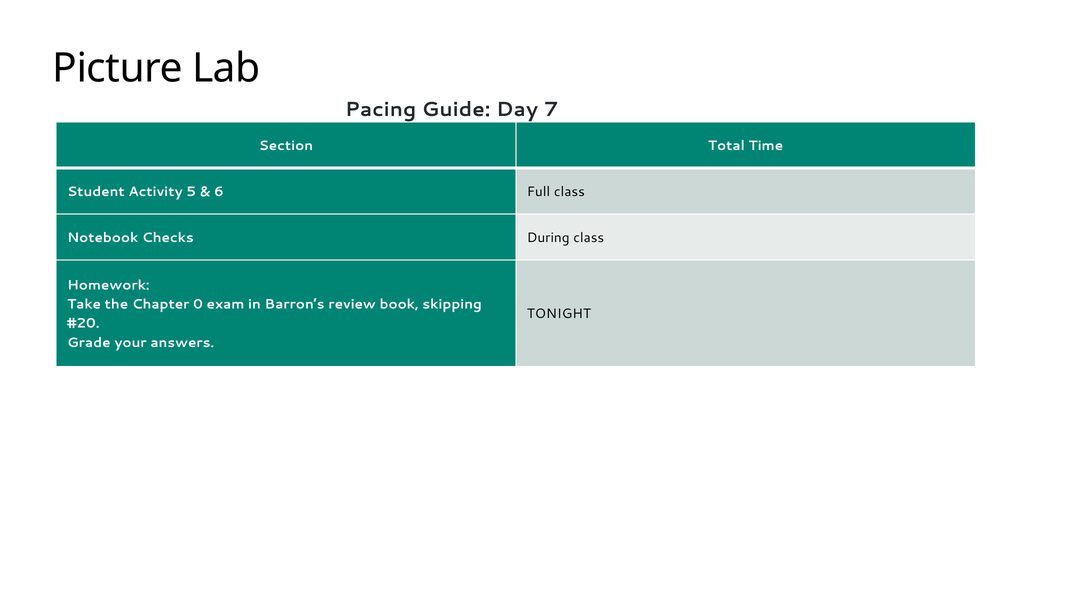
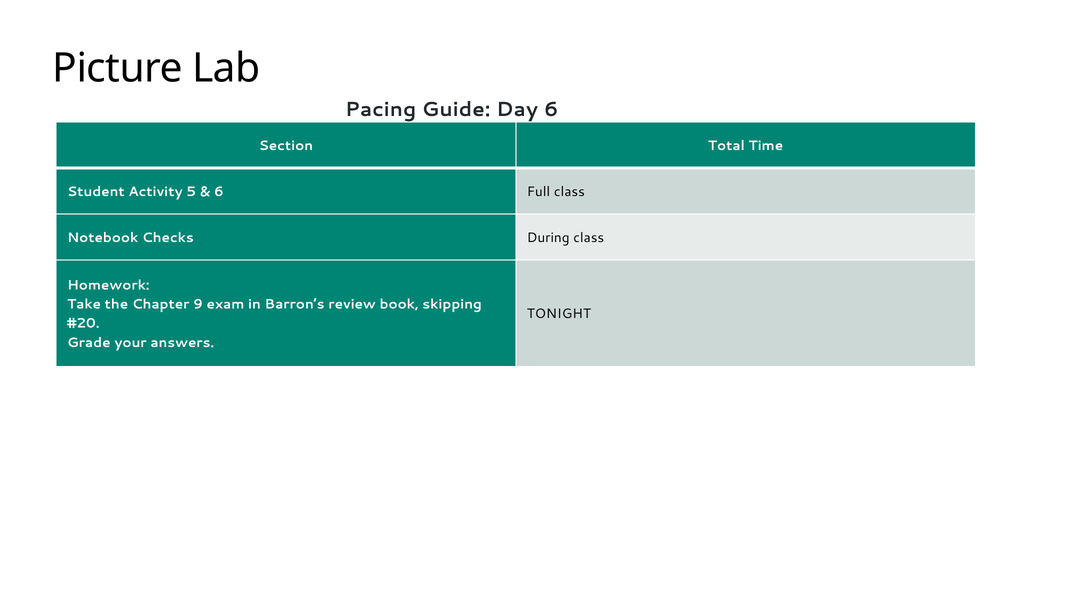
Day 7: 7 -> 6 (551, 109)
0: 0 -> 9 (198, 304)
